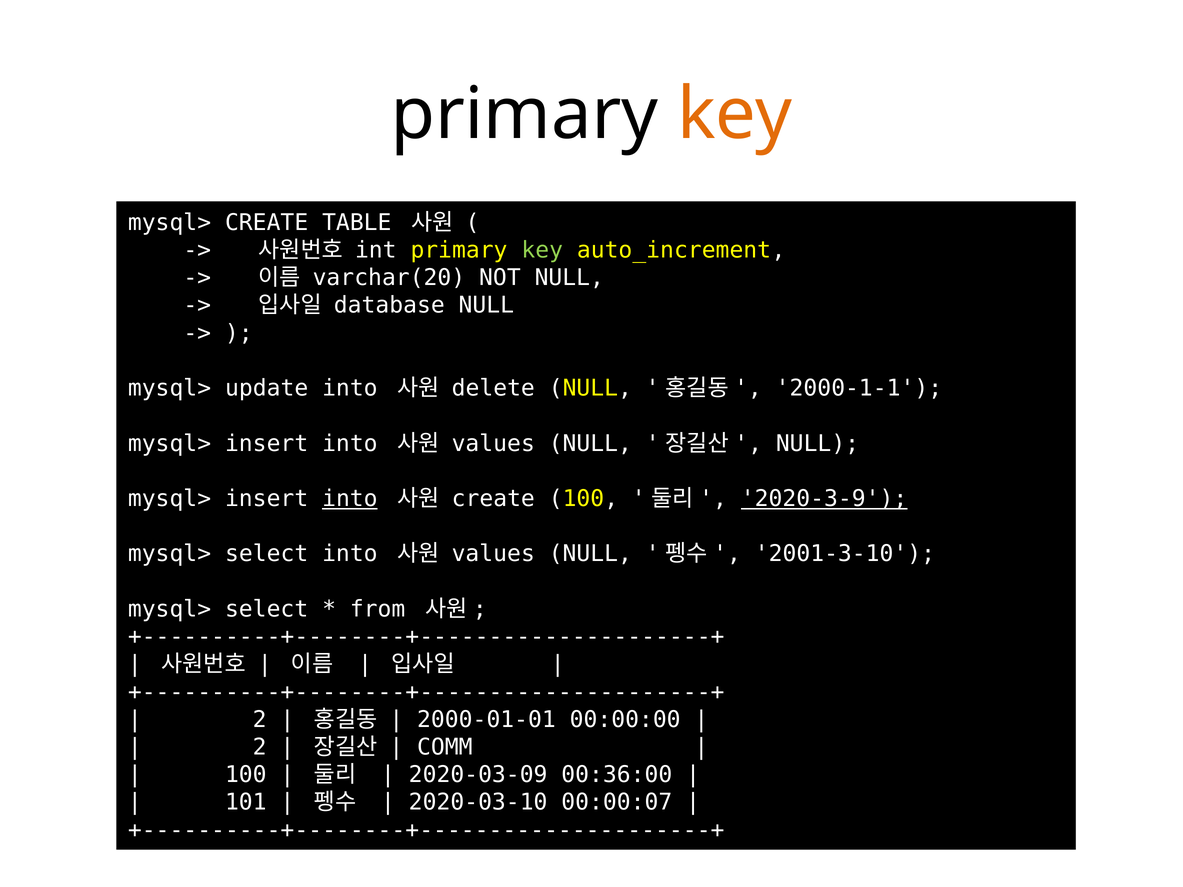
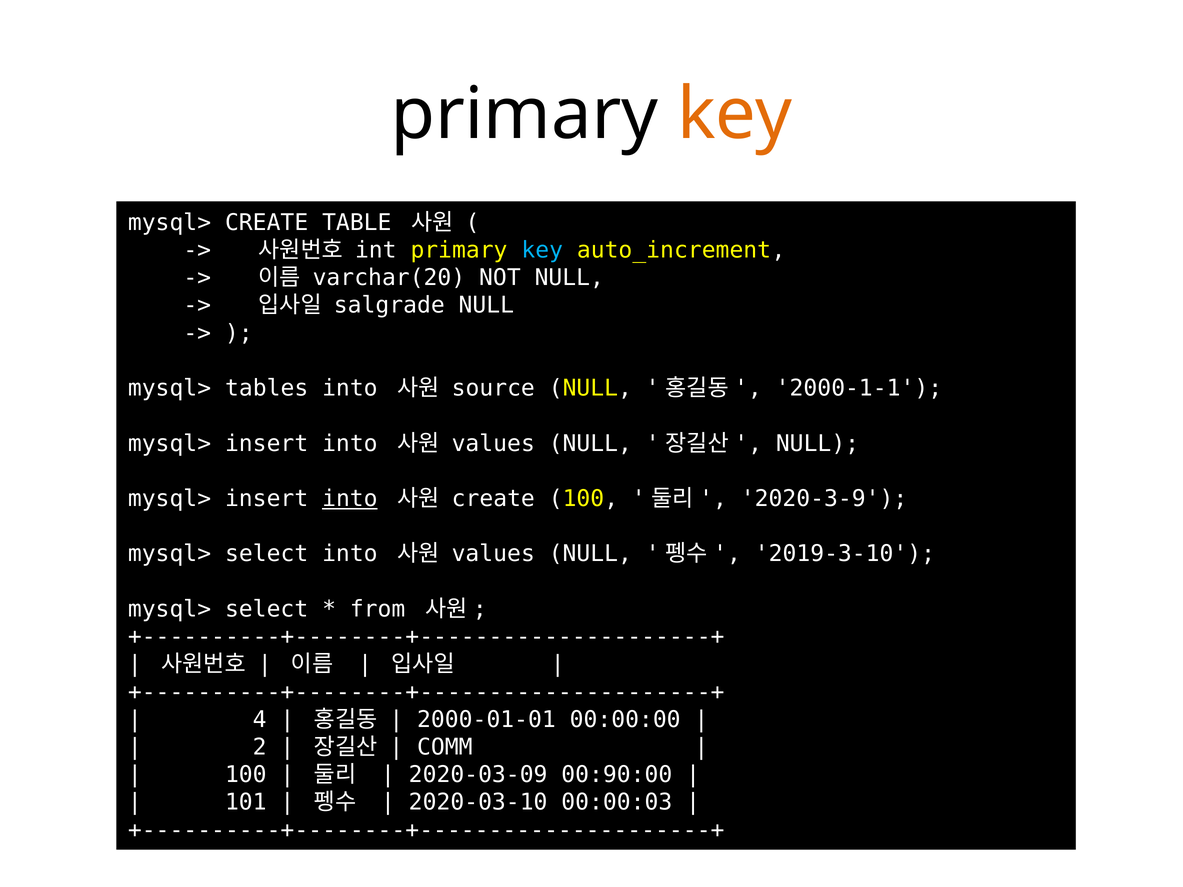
key colour: light green -> light blue (542, 250)
database: database -> salgrade (389, 305)
update: update -> tables (267, 388)
delete: delete -> source (493, 388)
2020-3-9 underline: present -> none (824, 499)
2001-3-10: 2001-3-10 -> 2019-3-10 (845, 554)
2: 2 -> 4 (260, 720)
00:36:00: 00:36:00 -> 00:90:00 (617, 775)
00:00:07: 00:00:07 -> 00:00:03 (617, 803)
